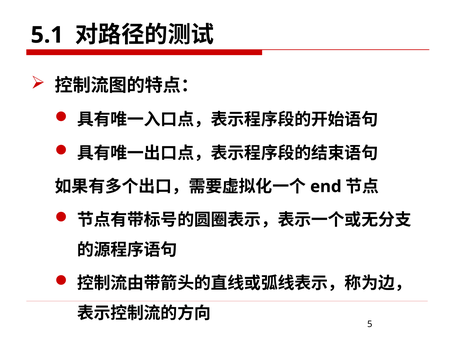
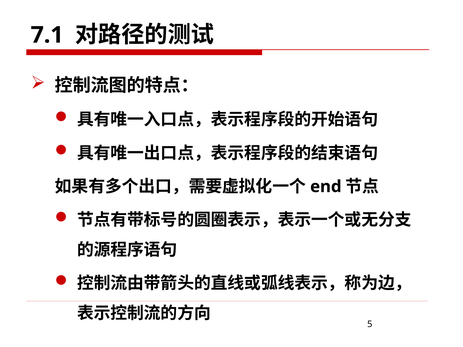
5.1: 5.1 -> 7.1 (47, 35)
